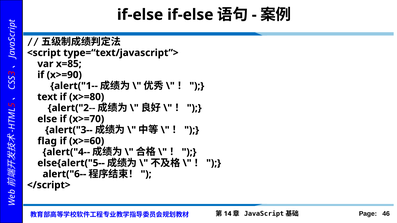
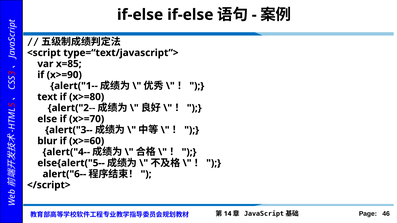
flag: flag -> blur (47, 141)
